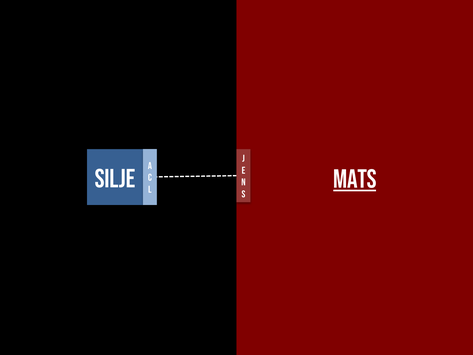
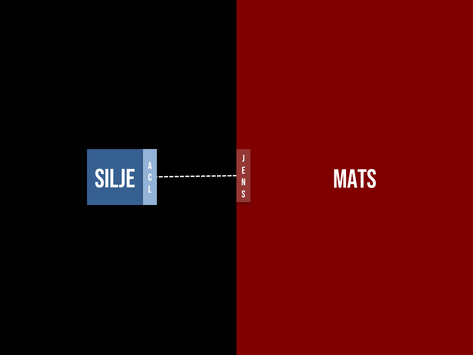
MATS underline: present -> none (355, 179)
